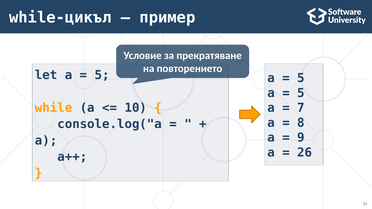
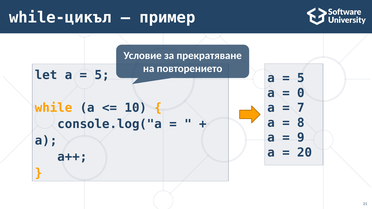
5: 5 -> 0 (301, 93)
26: 26 -> 20 (305, 153)
